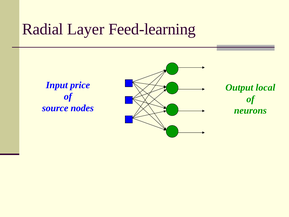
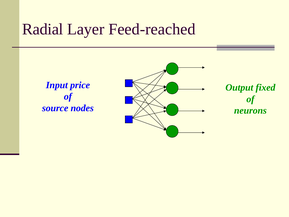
Feed-learning: Feed-learning -> Feed-reached (152, 29)
local: local -> fixed (266, 87)
